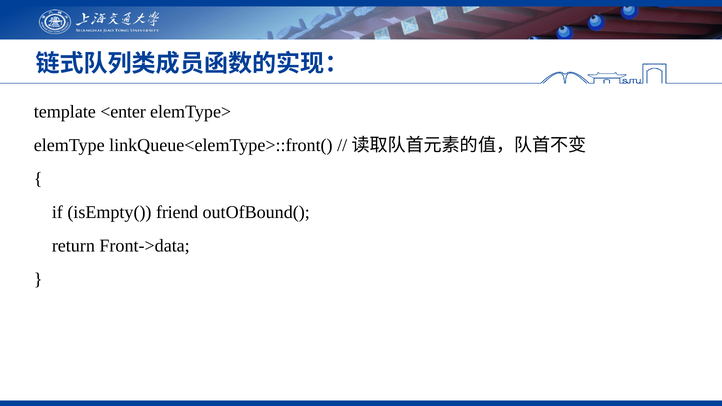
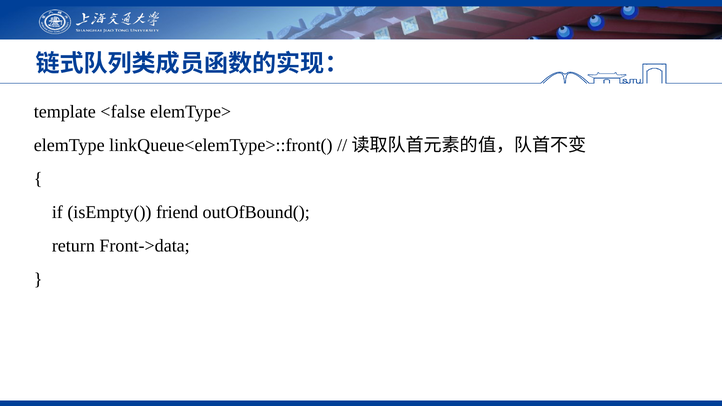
<enter: <enter -> <false (123, 112)
